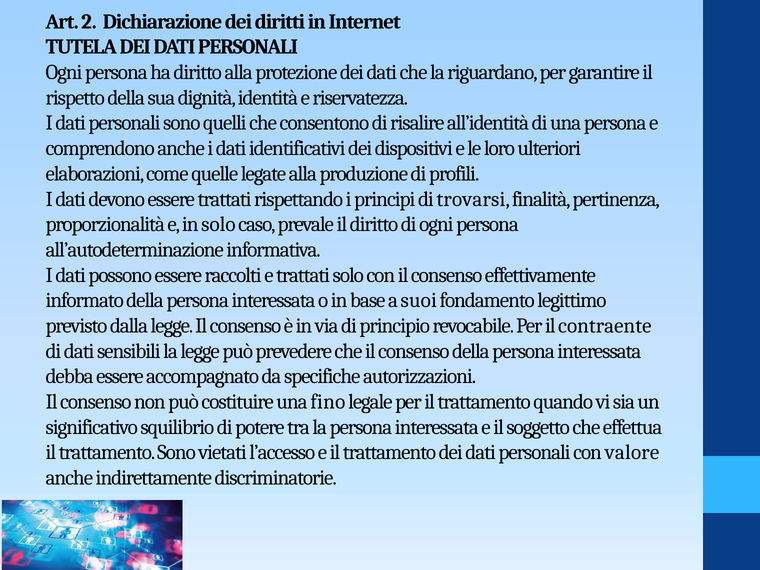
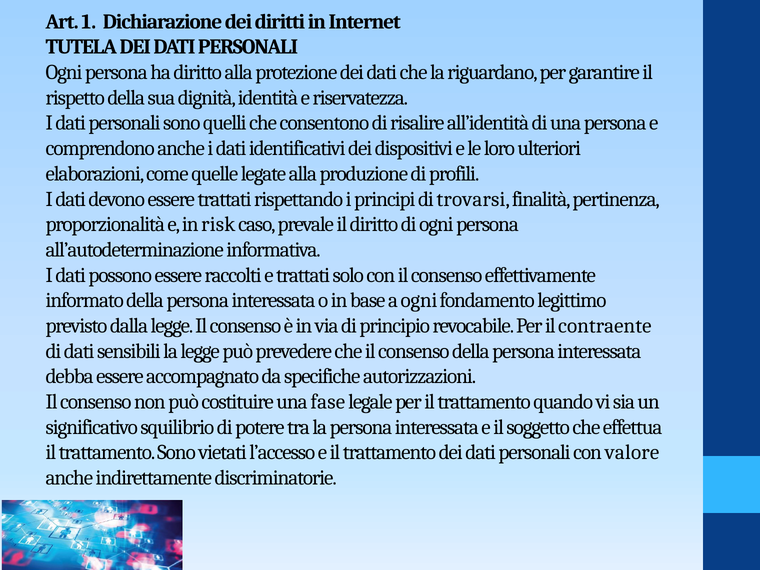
2: 2 -> 1 (89, 22)
in solo: solo -> risk (218, 224)
a suoi: suoi -> ogni (419, 300)
fino: fino -> fase (328, 402)
